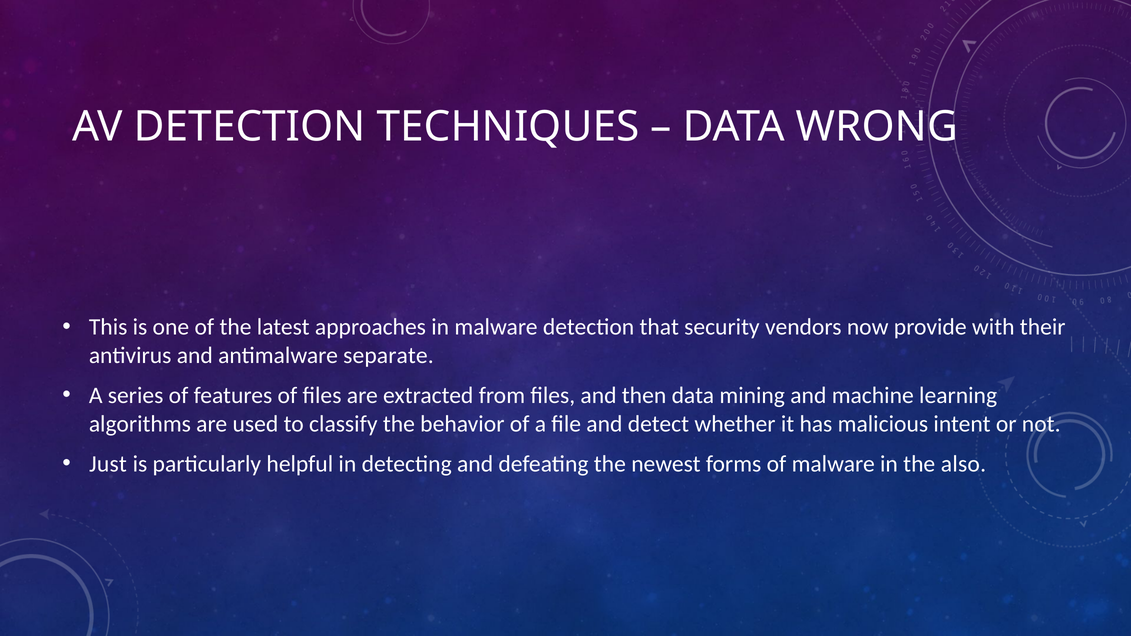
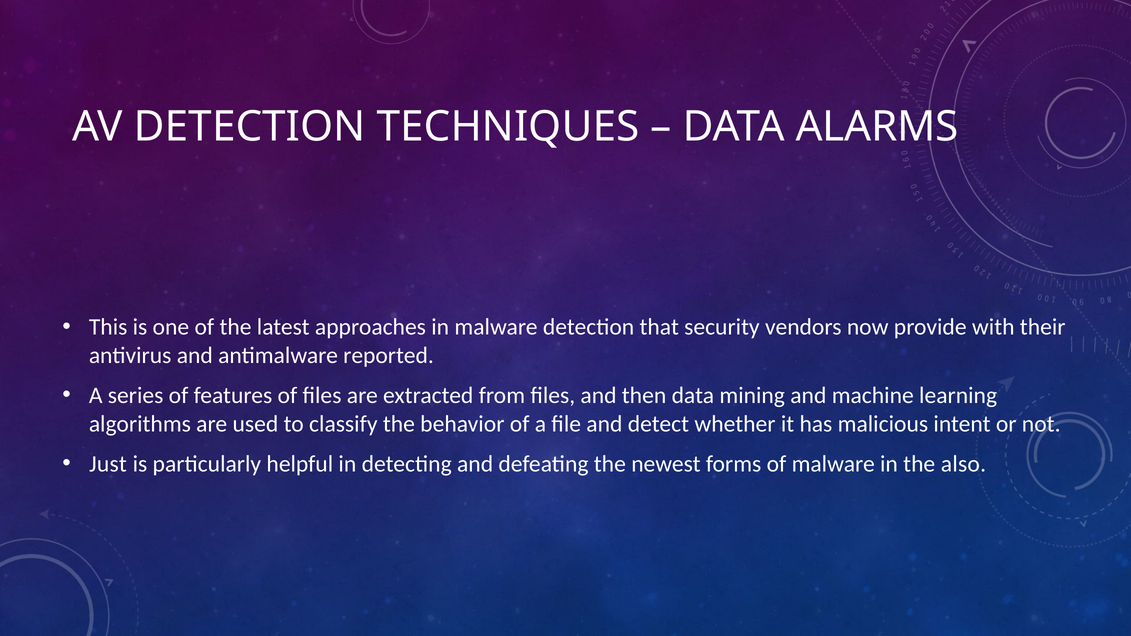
WRONG: WRONG -> ALARMS (877, 127)
separate: separate -> reported (389, 355)
